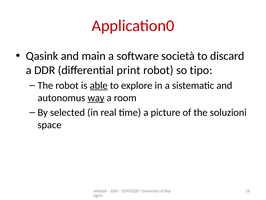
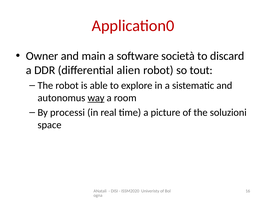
Qasink: Qasink -> Owner (42, 56)
print: print -> alien (129, 70)
tipo: tipo -> tout (201, 70)
able underline: present -> none (99, 85)
selected: selected -> processi (67, 112)
